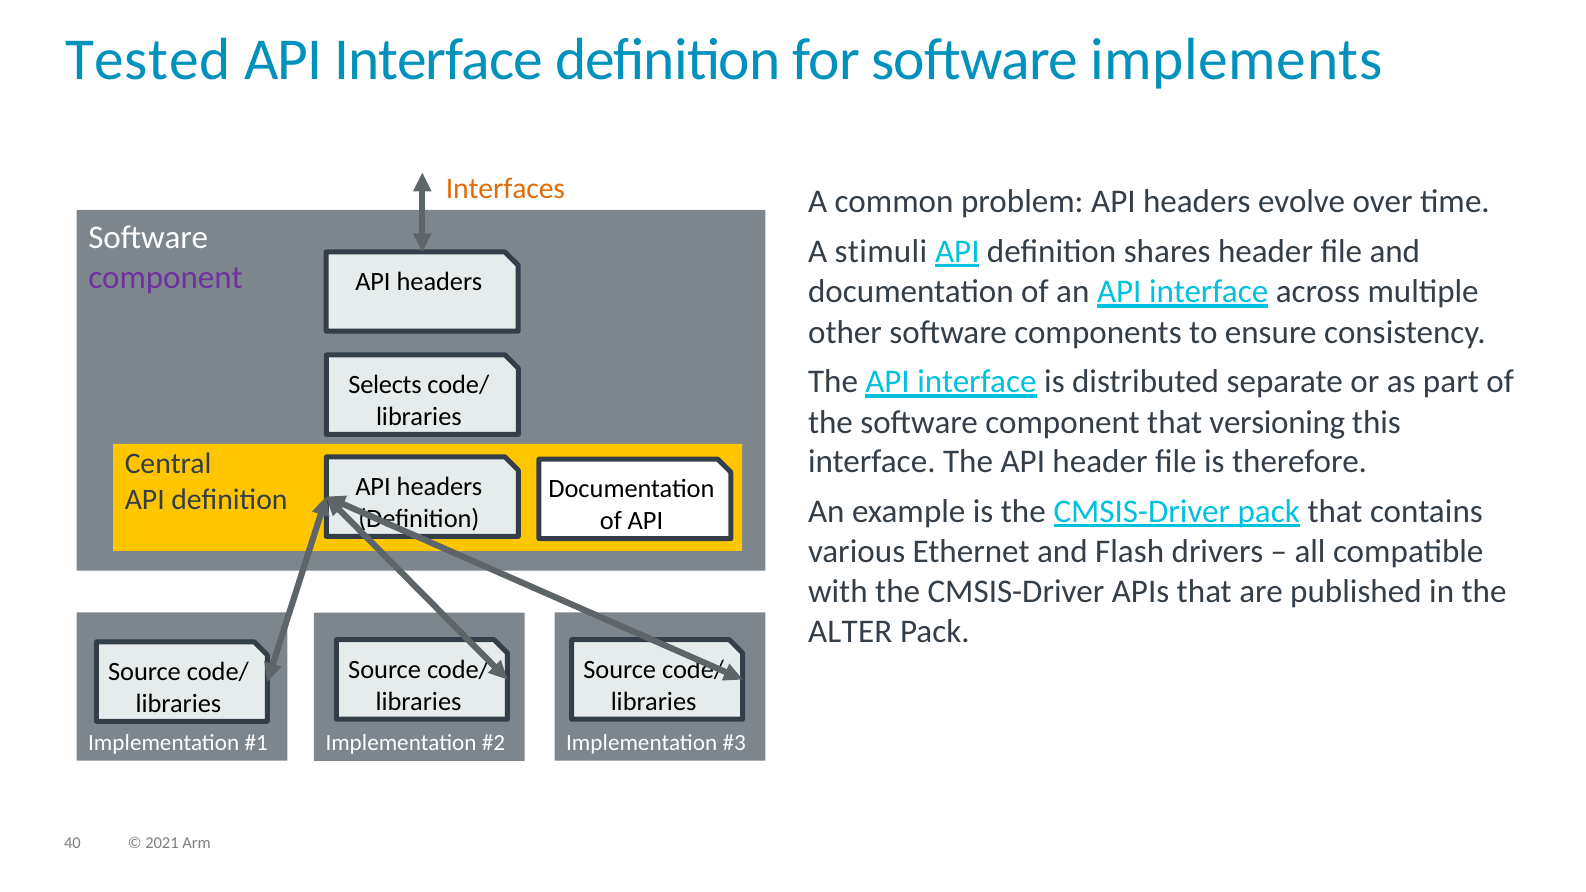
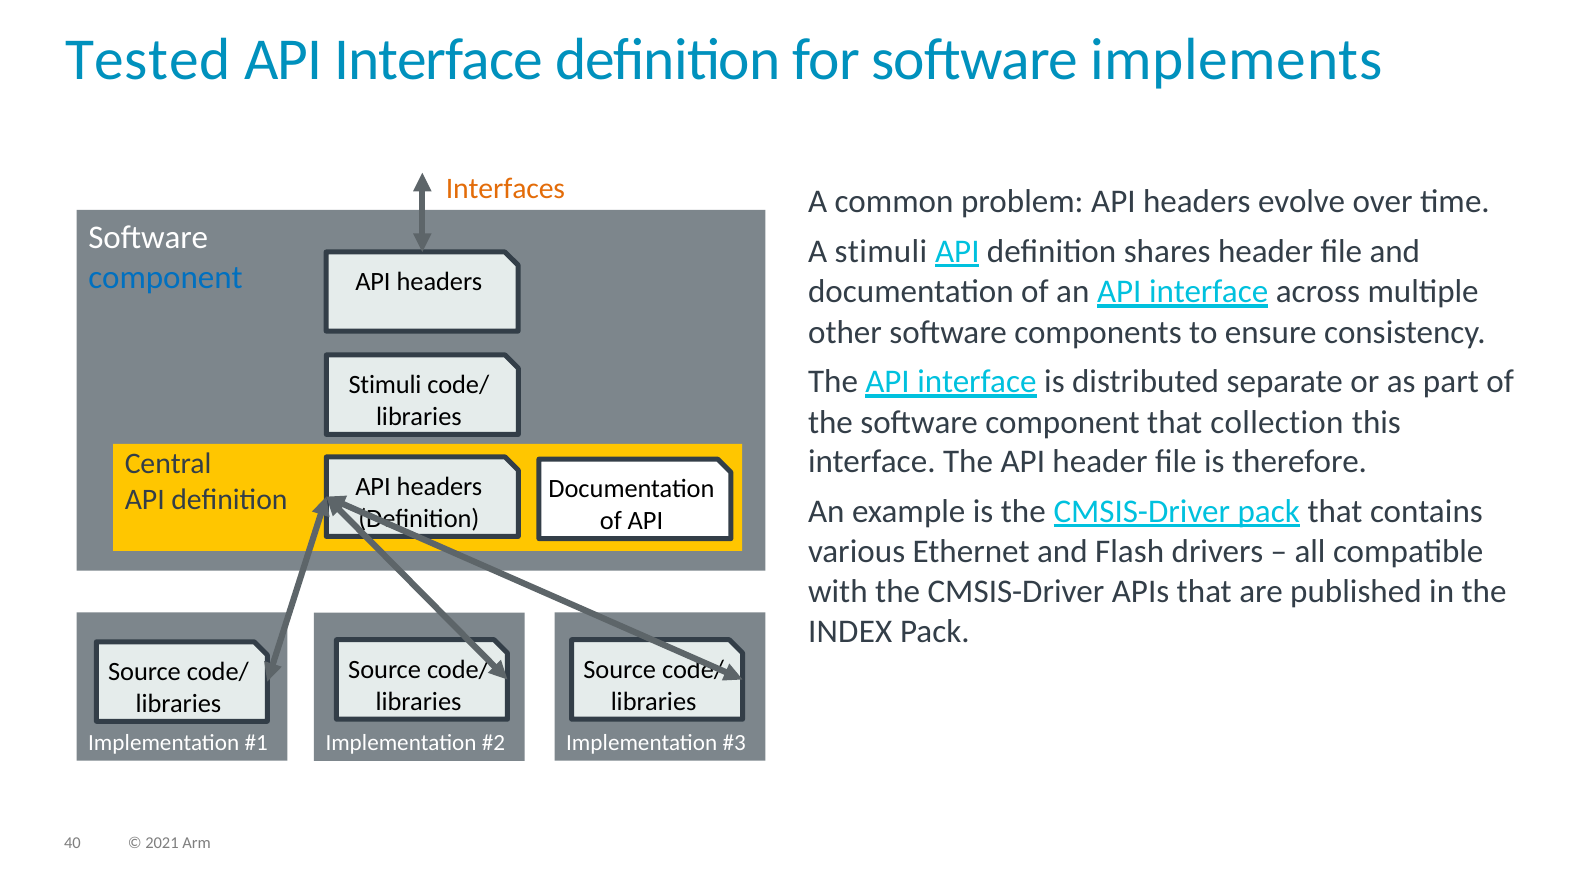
component colour: purple -> blue (165, 278)
Selects: Selects -> Stimuli (385, 385)
versioning: versioning -> collection (1277, 422)
ALTER: ALTER -> INDEX (850, 631)
